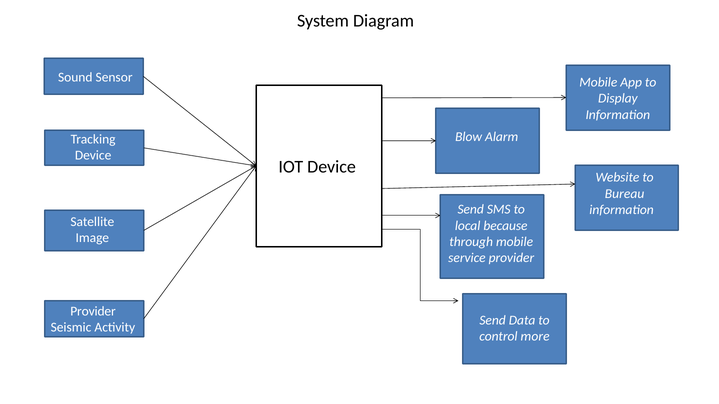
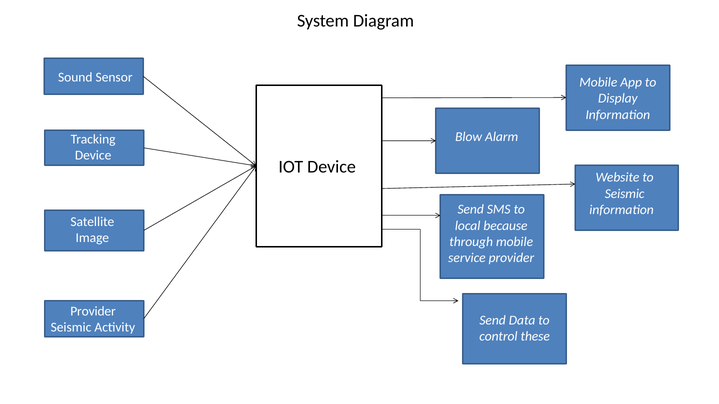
Bureau: Bureau -> Seismic (625, 194)
more: more -> these (535, 337)
